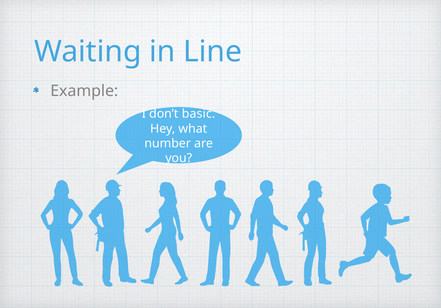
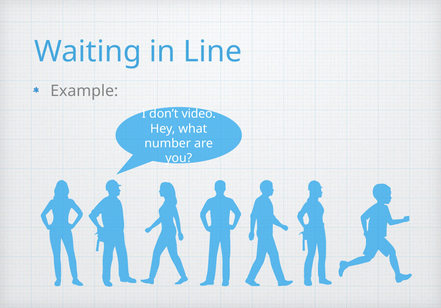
basic: basic -> video (199, 114)
